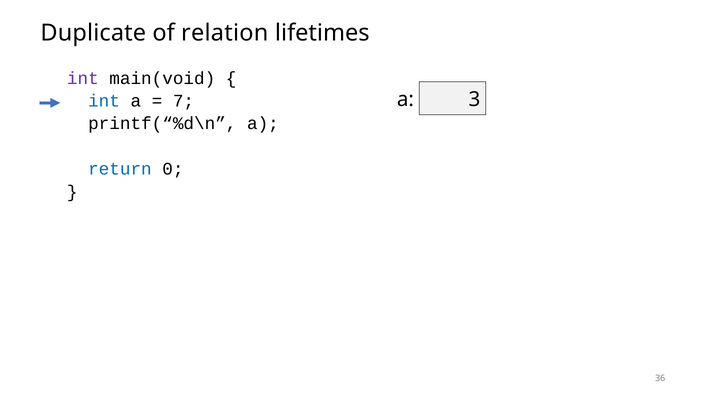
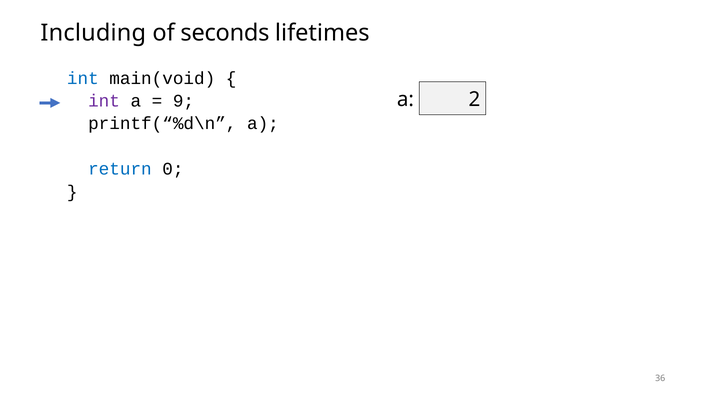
Duplicate: Duplicate -> Including (93, 33)
relation: relation -> seconds (225, 33)
int colour: purple -> blue (83, 78)
3: 3 -> 2 (474, 99)
int colour: blue -> purple (104, 101)
7: 7 -> 9 (183, 101)
